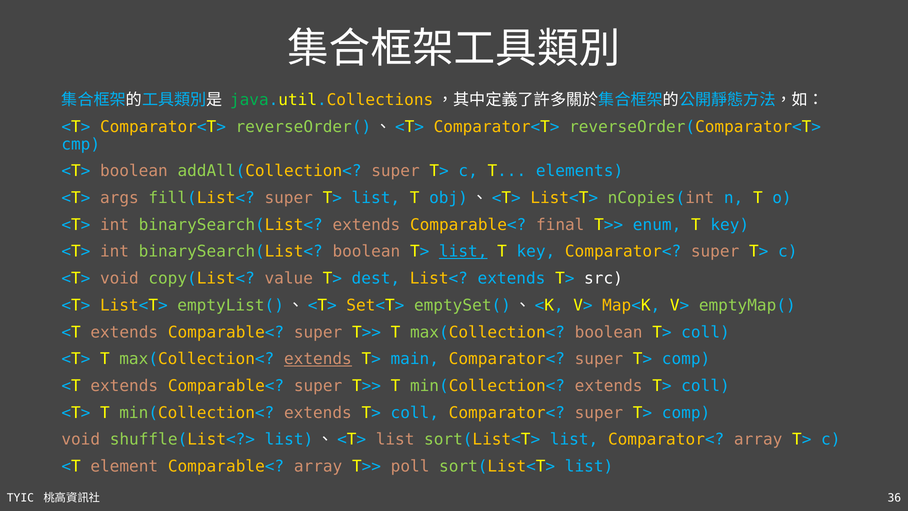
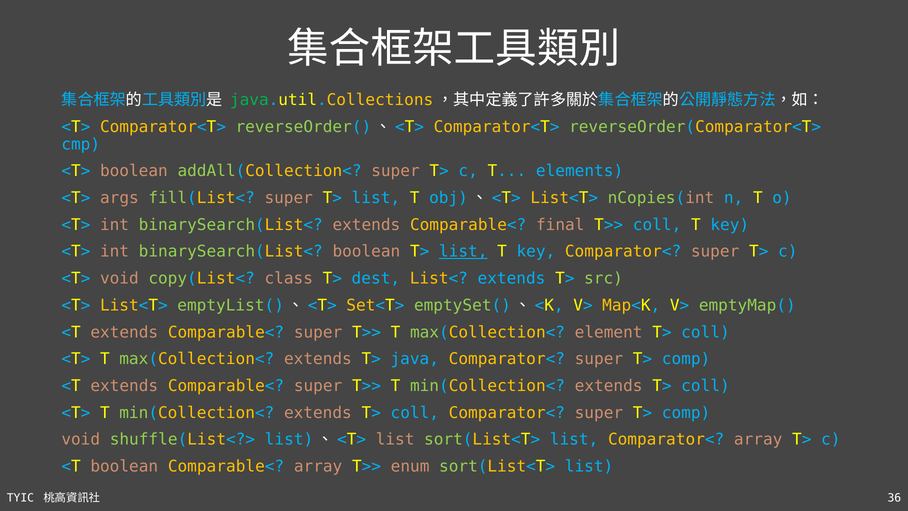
T>> enum: enum -> coll (657, 225)
value: value -> class (289, 278)
src colour: white -> light green (604, 278)
max(Collection< boolean: boolean -> element (609, 332)
extends underline: present -> none (318, 359)
main: main -> java (415, 359)
<T element: element -> boolean (124, 466)
poll: poll -> enum (410, 466)
